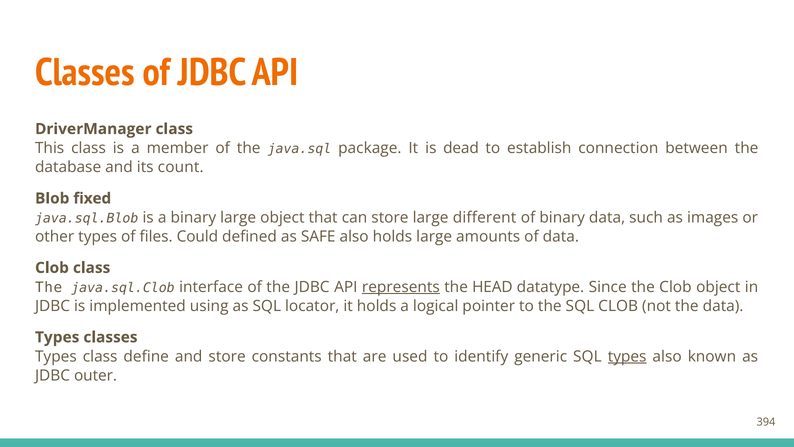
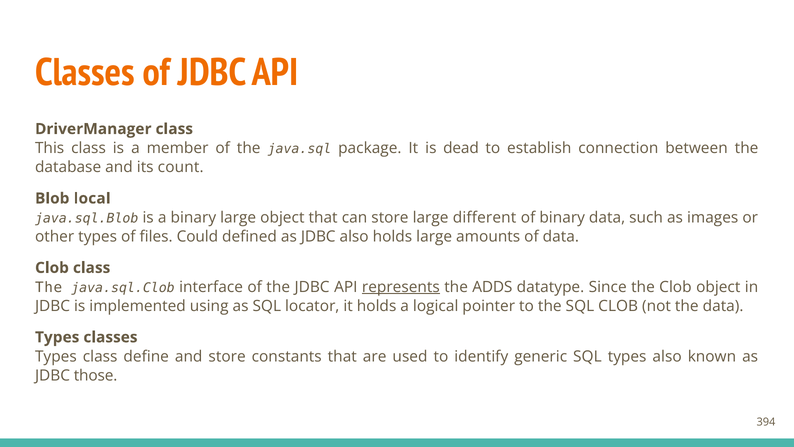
fixed: fixed -> local (92, 198)
defined as SAFE: SAFE -> JDBC (318, 237)
HEAD: HEAD -> ADDS (492, 287)
types underline: present -> none (627, 356)
outer: outer -> those (96, 375)
